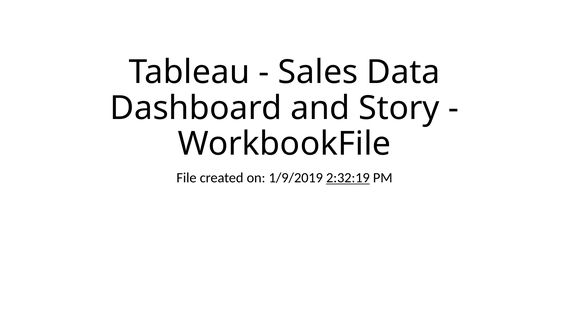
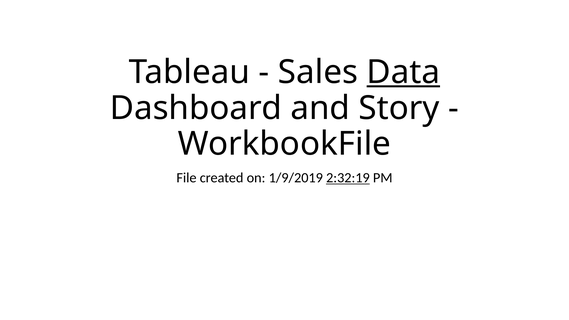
Data underline: none -> present (403, 72)
